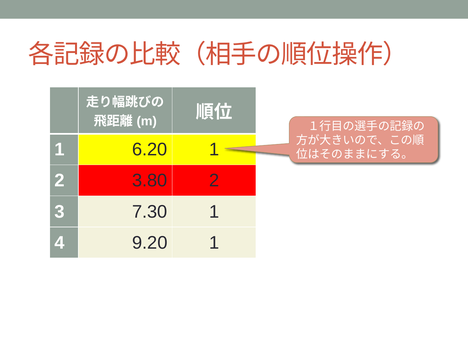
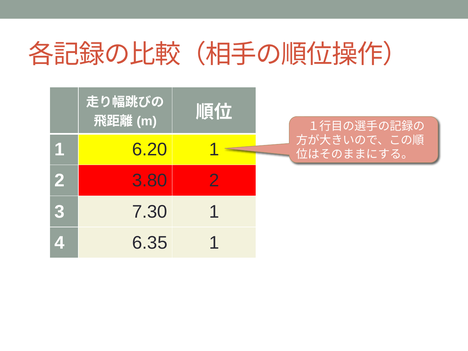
9.20: 9.20 -> 6.35 (150, 243)
